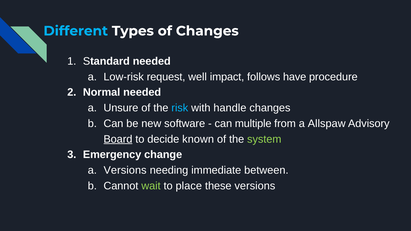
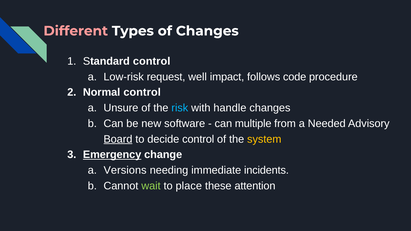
Different colour: light blue -> pink (76, 31)
Standard needed: needed -> control (152, 61)
have: have -> code (295, 77)
Normal needed: needed -> control (142, 92)
Allspaw: Allspaw -> Needed (327, 124)
decide known: known -> control (198, 139)
system colour: light green -> yellow (264, 139)
Emergency underline: none -> present (112, 155)
between: between -> incidents (266, 170)
these versions: versions -> attention (255, 186)
